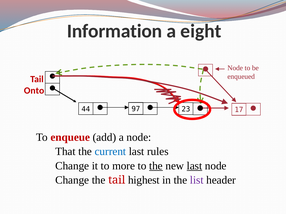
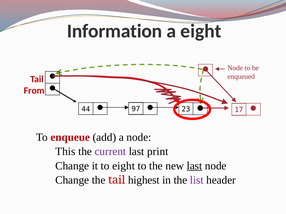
Onto: Onto -> From (34, 91)
That: That -> This (65, 152)
current colour: blue -> purple (110, 152)
rules: rules -> print (158, 152)
to more: more -> eight (124, 166)
the underline: present -> none (156, 166)
